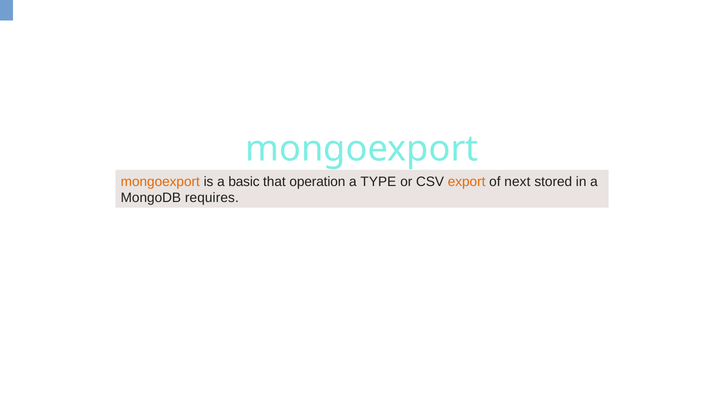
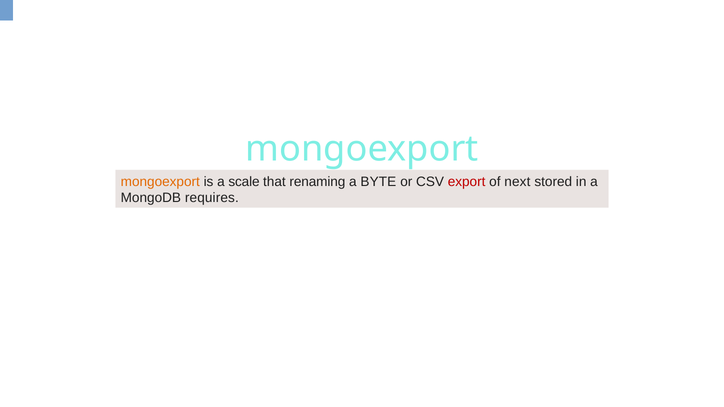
basic: basic -> scale (244, 182)
operation: operation -> renaming (317, 182)
TYPE: TYPE -> BYTE (378, 182)
export colour: orange -> red (467, 182)
